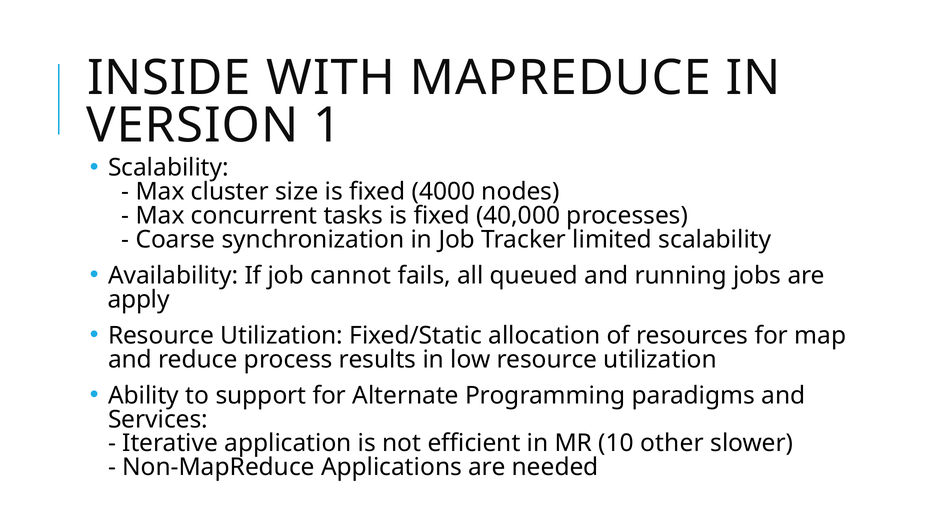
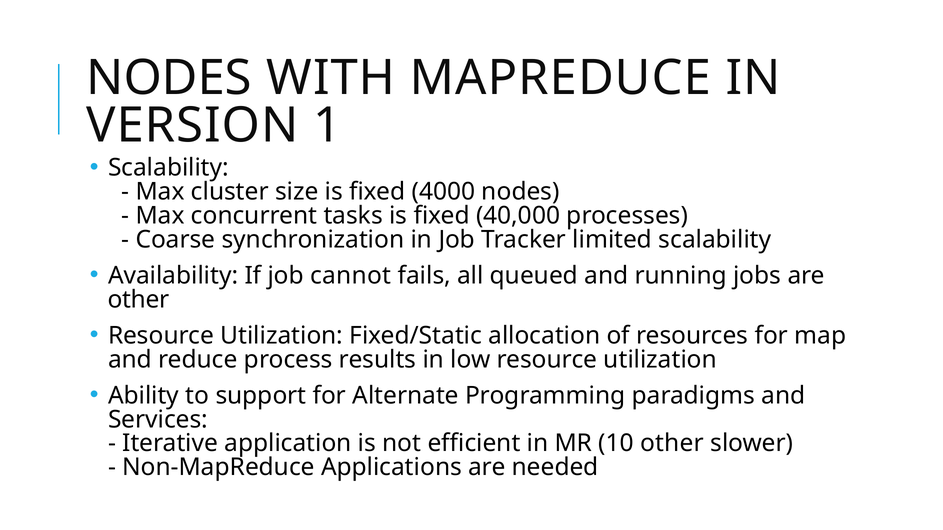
INSIDE: INSIDE -> NODES (169, 78)
apply: apply -> other (139, 300)
